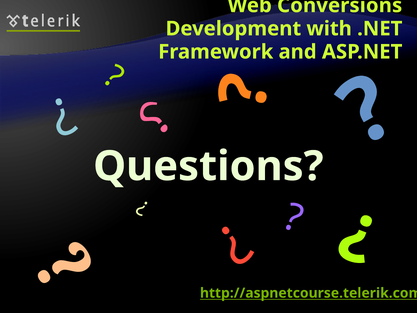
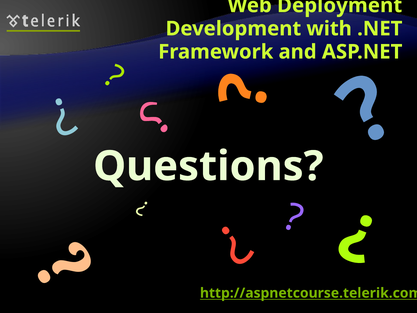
Conversions: Conversions -> Deployment (340, 5)
